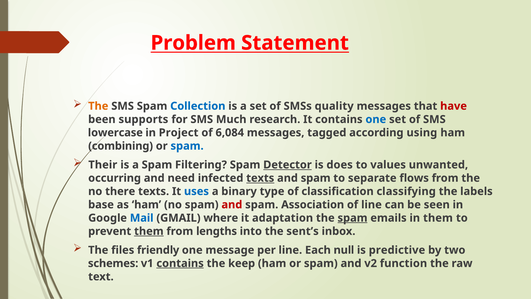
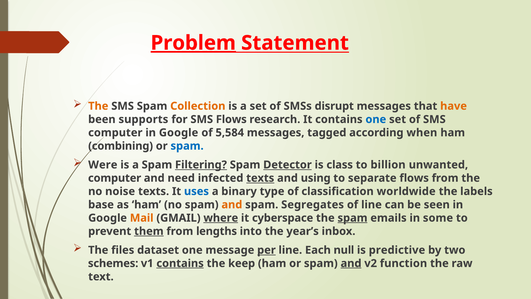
Problem underline: none -> present (193, 43)
Collection colour: blue -> orange (198, 106)
quality: quality -> disrupt (334, 106)
have colour: red -> orange (454, 106)
SMS Much: Much -> Flows (231, 119)
lowercase: lowercase -> computer (115, 133)
Project: Project -> Google (179, 133)
6,084: 6,084 -> 5,584 (230, 133)
using: using -> when (422, 133)
Their: Their -> Were (103, 165)
Filtering underline: none -> present (201, 165)
does: does -> class (340, 165)
values: values -> billion (388, 165)
occurring: occurring -> computer (115, 178)
spam: spam -> using (316, 178)
there: there -> noise (120, 191)
classifying: classifying -> worldwide (406, 191)
and colour: red -> orange (232, 204)
Association: Association -> Segregates (313, 204)
Mail colour: blue -> orange (142, 218)
where underline: none -> present (221, 218)
adaptation: adaptation -> cyberspace (283, 218)
in them: them -> some (438, 218)
sent’s: sent’s -> year’s (303, 231)
friendly: friendly -> dataset (158, 250)
per underline: none -> present (266, 250)
and underline: none -> present (351, 263)
